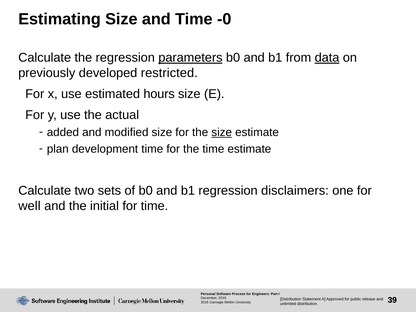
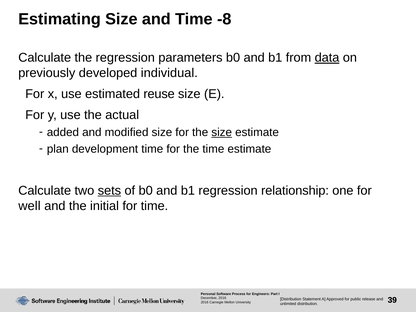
-0: -0 -> -8 (224, 19)
parameters underline: present -> none (190, 58)
restricted: restricted -> individual (169, 73)
hours: hours -> reuse (159, 94)
sets underline: none -> present (109, 191)
disclaimers: disclaimers -> relationship (295, 191)
